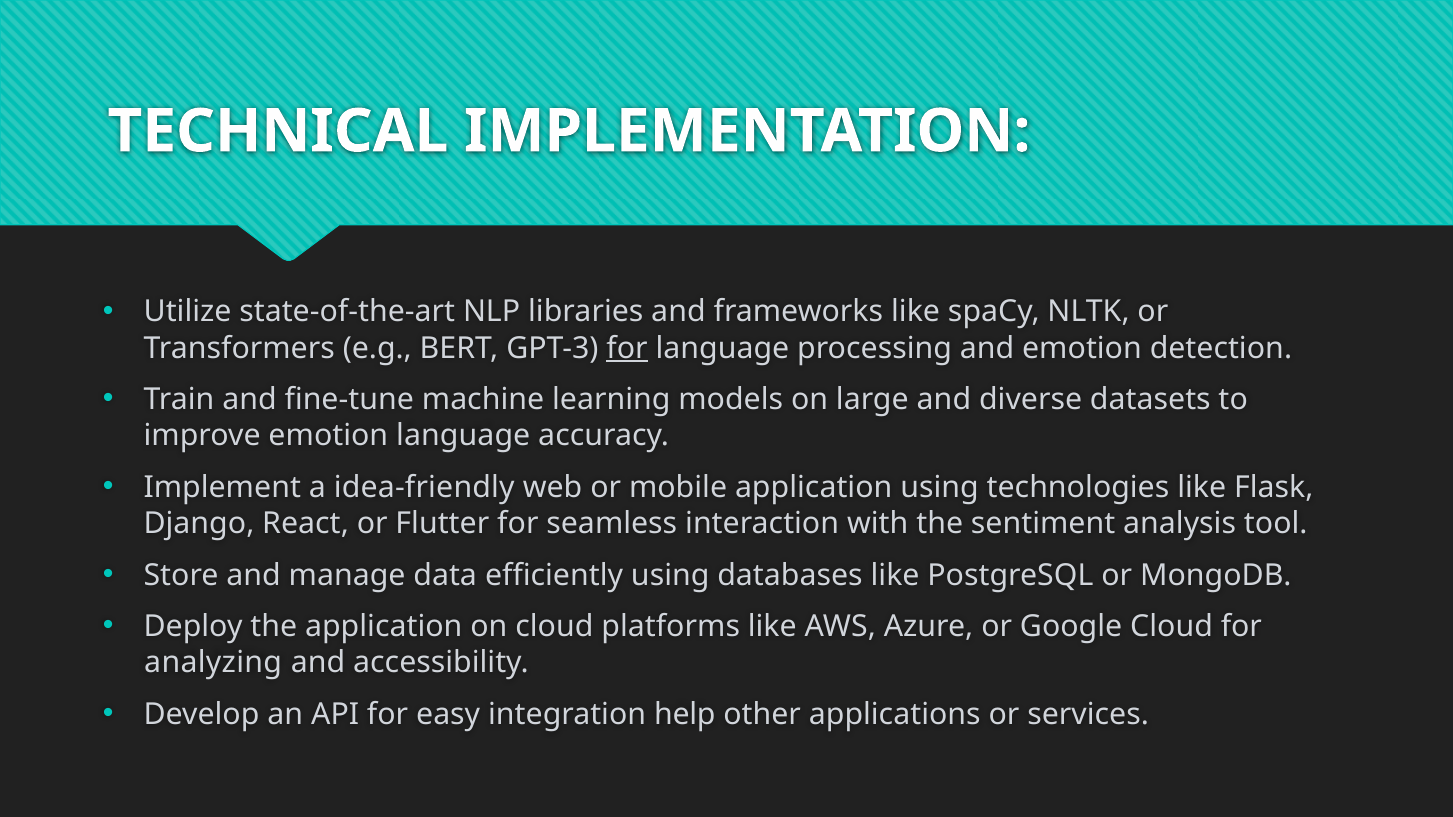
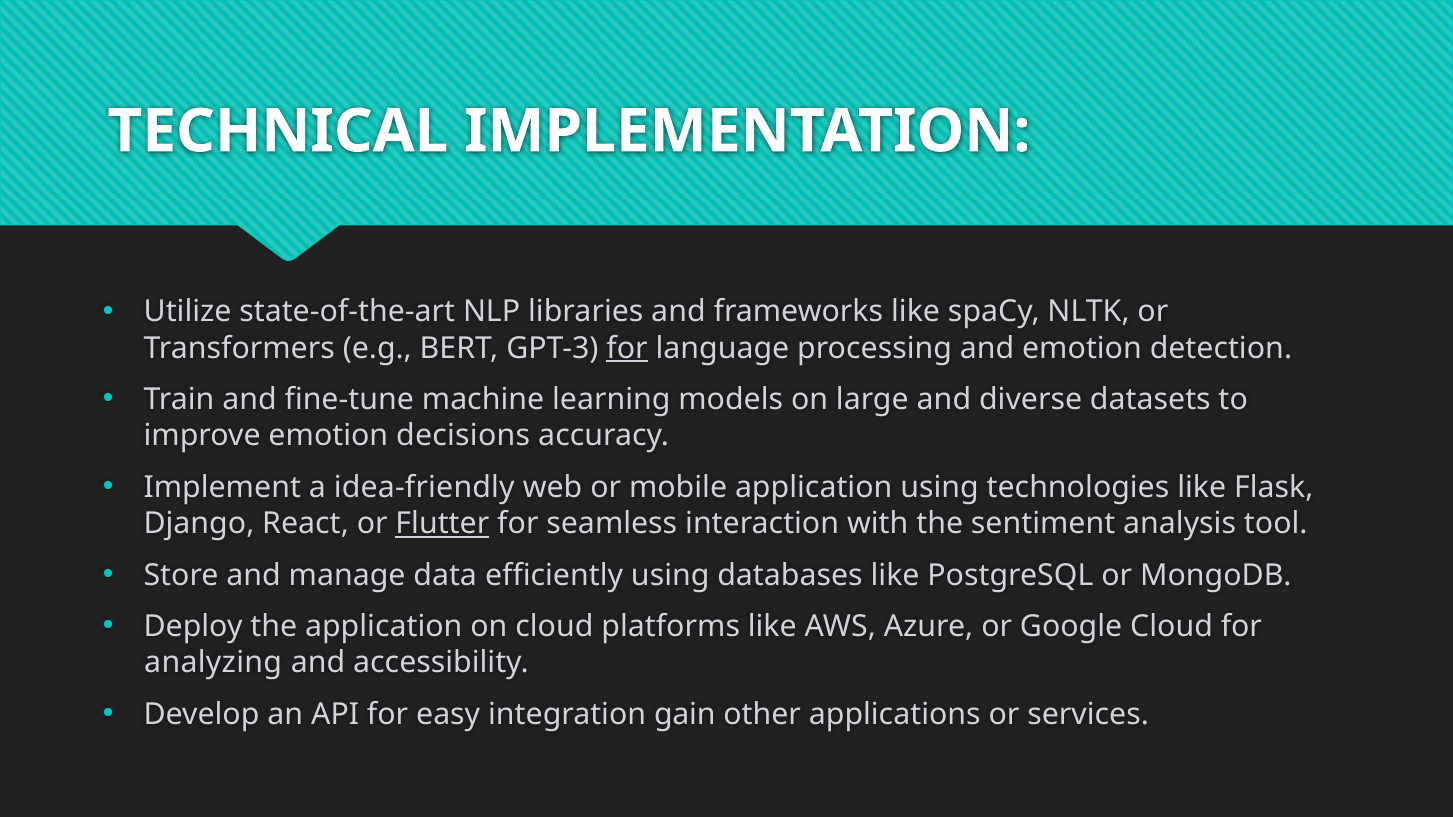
emotion language: language -> decisions (463, 436)
Flutter underline: none -> present (442, 524)
help: help -> gain (685, 715)
